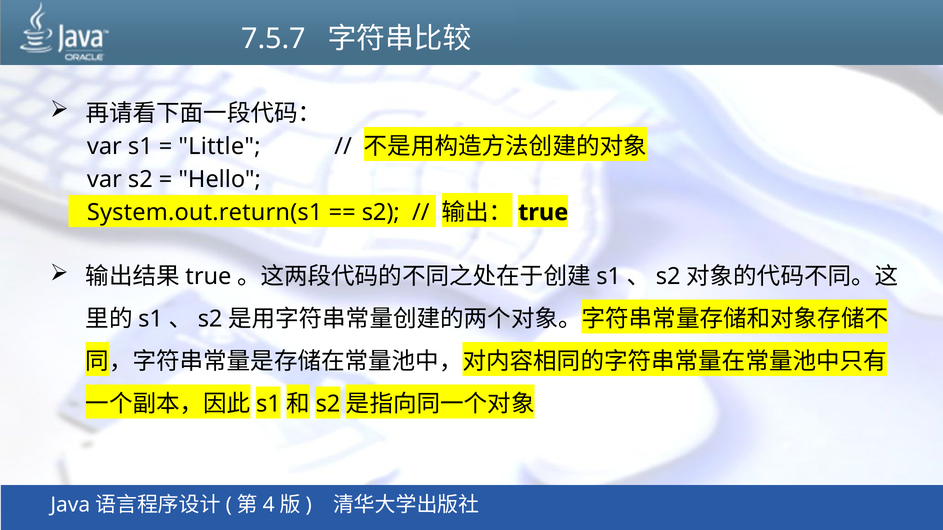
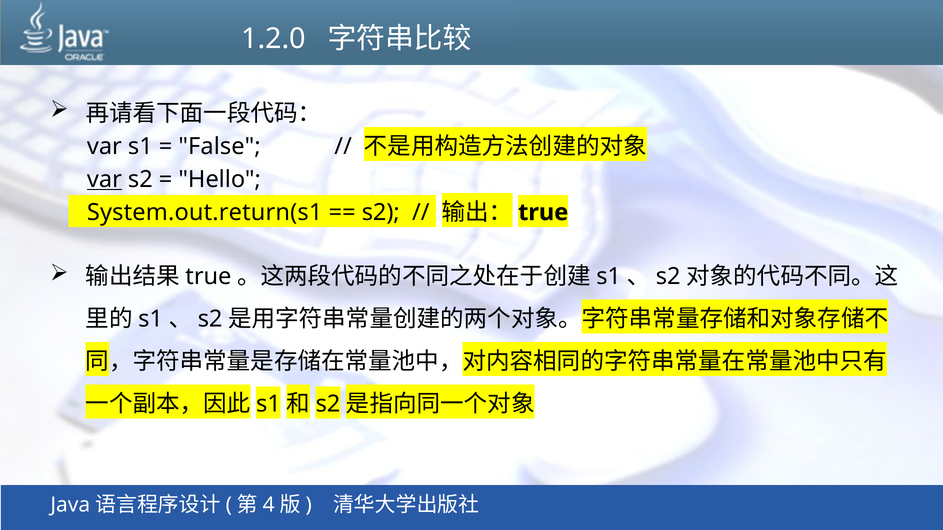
7.5.7: 7.5.7 -> 1.2.0 (274, 39)
Little: Little -> False (220, 147)
var underline: none -> present (104, 180)
